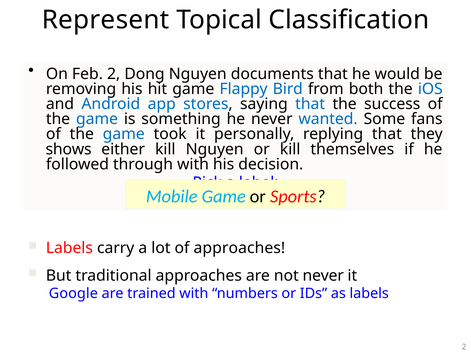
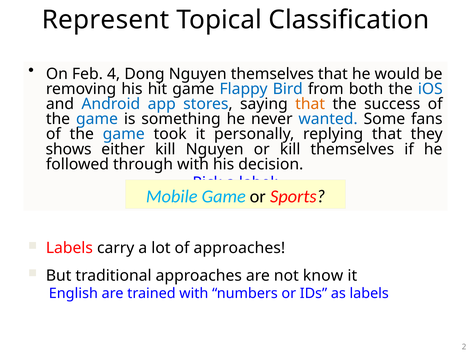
Feb 2: 2 -> 4 (114, 74)
Nguyen documents: documents -> themselves (272, 74)
that colour: blue -> orange (310, 104)
not never: never -> know (323, 276)
Google: Google -> English (73, 294)
